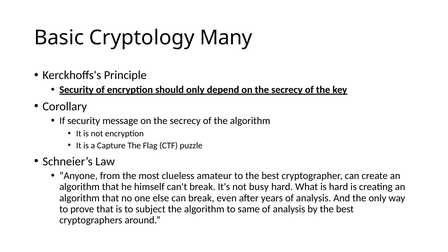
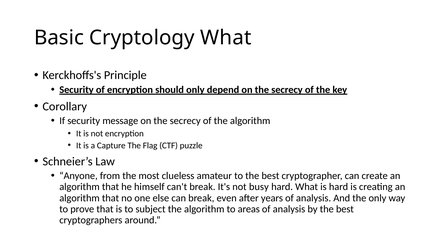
Cryptology Many: Many -> What (226, 38)
same: same -> areas (249, 209)
